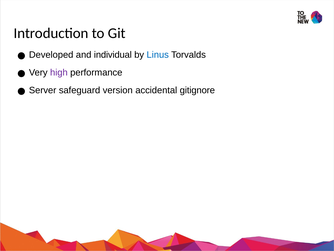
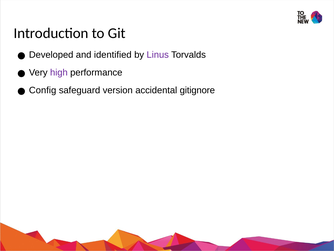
individual: individual -> identified (113, 55)
Linus colour: blue -> purple (158, 55)
Server: Server -> Config (43, 90)
